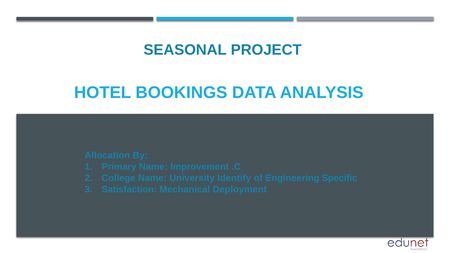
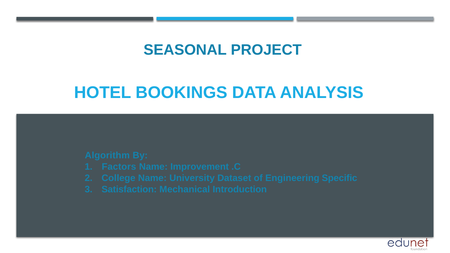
Allocation: Allocation -> Algorithm (107, 156)
Primary: Primary -> Factors (119, 167)
Identify: Identify -> Dataset (234, 178)
Deployment: Deployment -> Introduction (240, 189)
